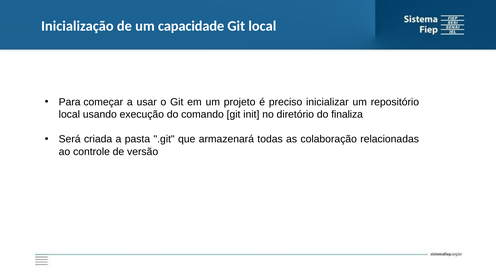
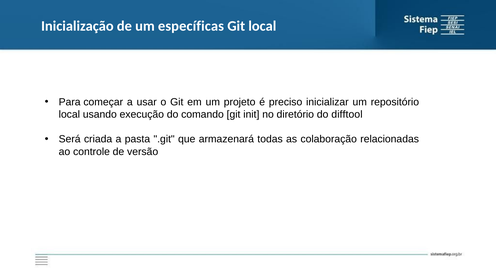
capacidade: capacidade -> específicas (191, 26)
finaliza: finaliza -> difftool (347, 114)
